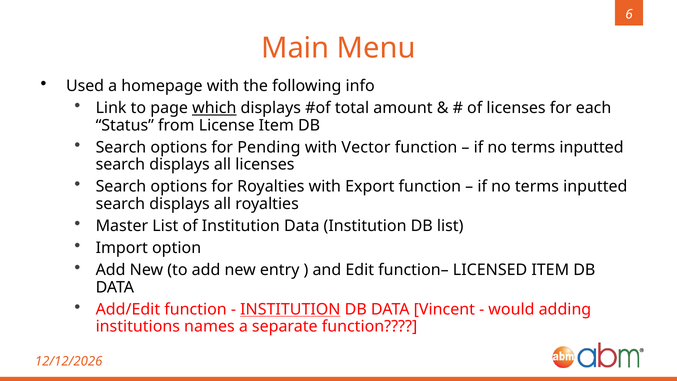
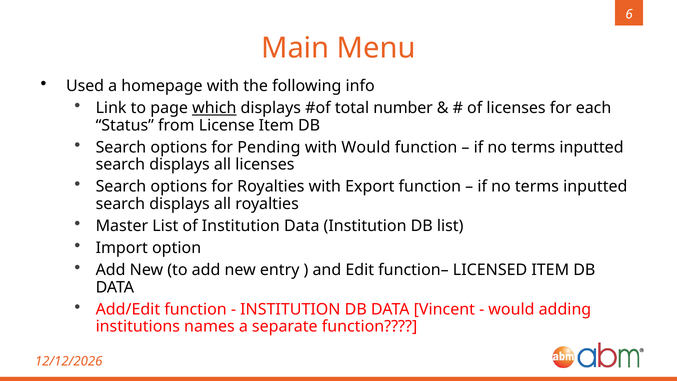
amount: amount -> number (403, 108)
with Vector: Vector -> Would (366, 147)
INSTITUTION underline: present -> none (290, 309)
